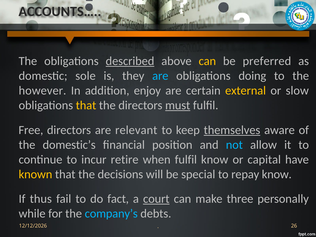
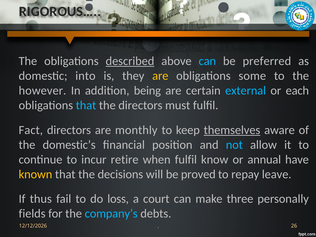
ACCOUNTS…: ACCOUNTS… -> RIGOROUS… (60, 12)
can colour: yellow -> light blue (207, 61)
sole: sole -> into (85, 76)
are colour: light blue -> yellow (160, 76)
doing: doing -> some (252, 76)
enjoy: enjoy -> being (147, 91)
external colour: yellow -> light blue (246, 91)
slow: slow -> each (297, 91)
that colour: yellow -> light blue (86, 105)
must underline: present -> none (178, 105)
Free: Free -> Fact (31, 130)
relevant: relevant -> monthly (136, 130)
capital: capital -> annual (264, 159)
special: special -> proved (198, 174)
repay know: know -> leave (277, 174)
fact: fact -> loss (118, 199)
court underline: present -> none (156, 199)
while: while -> fields (32, 214)
